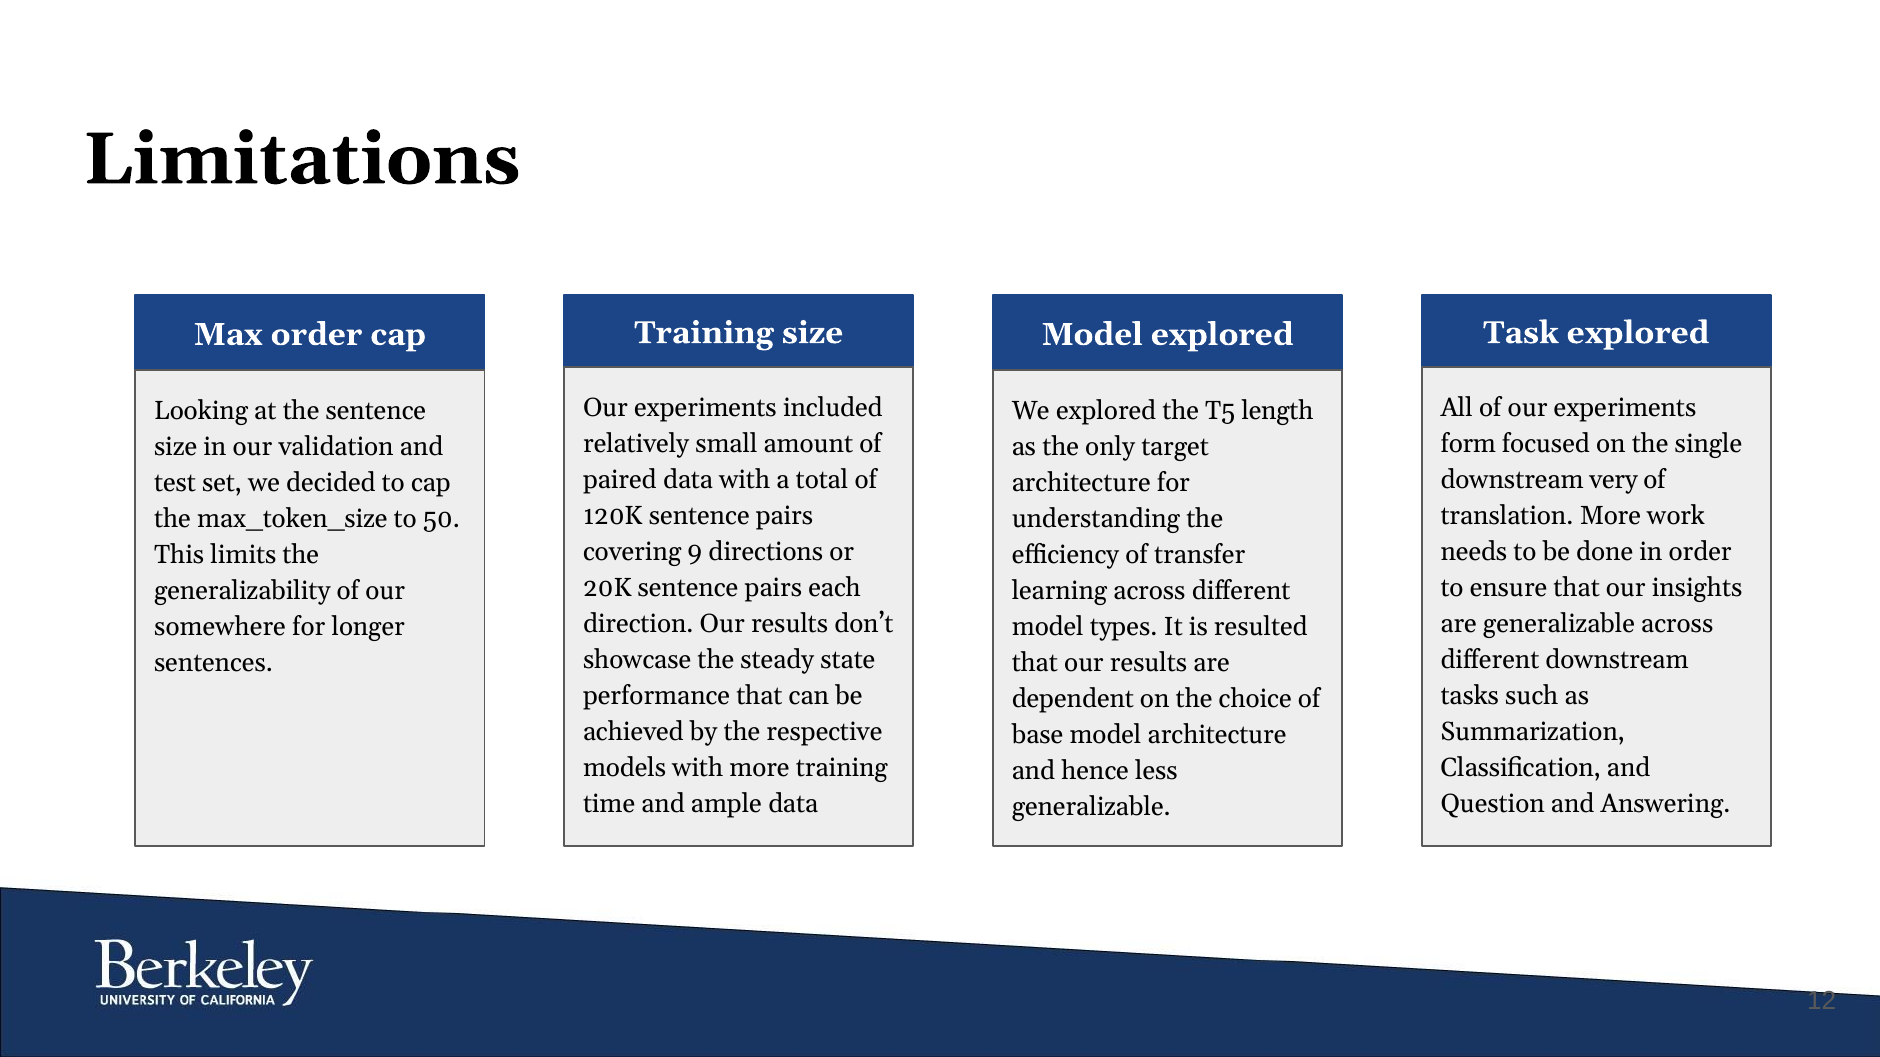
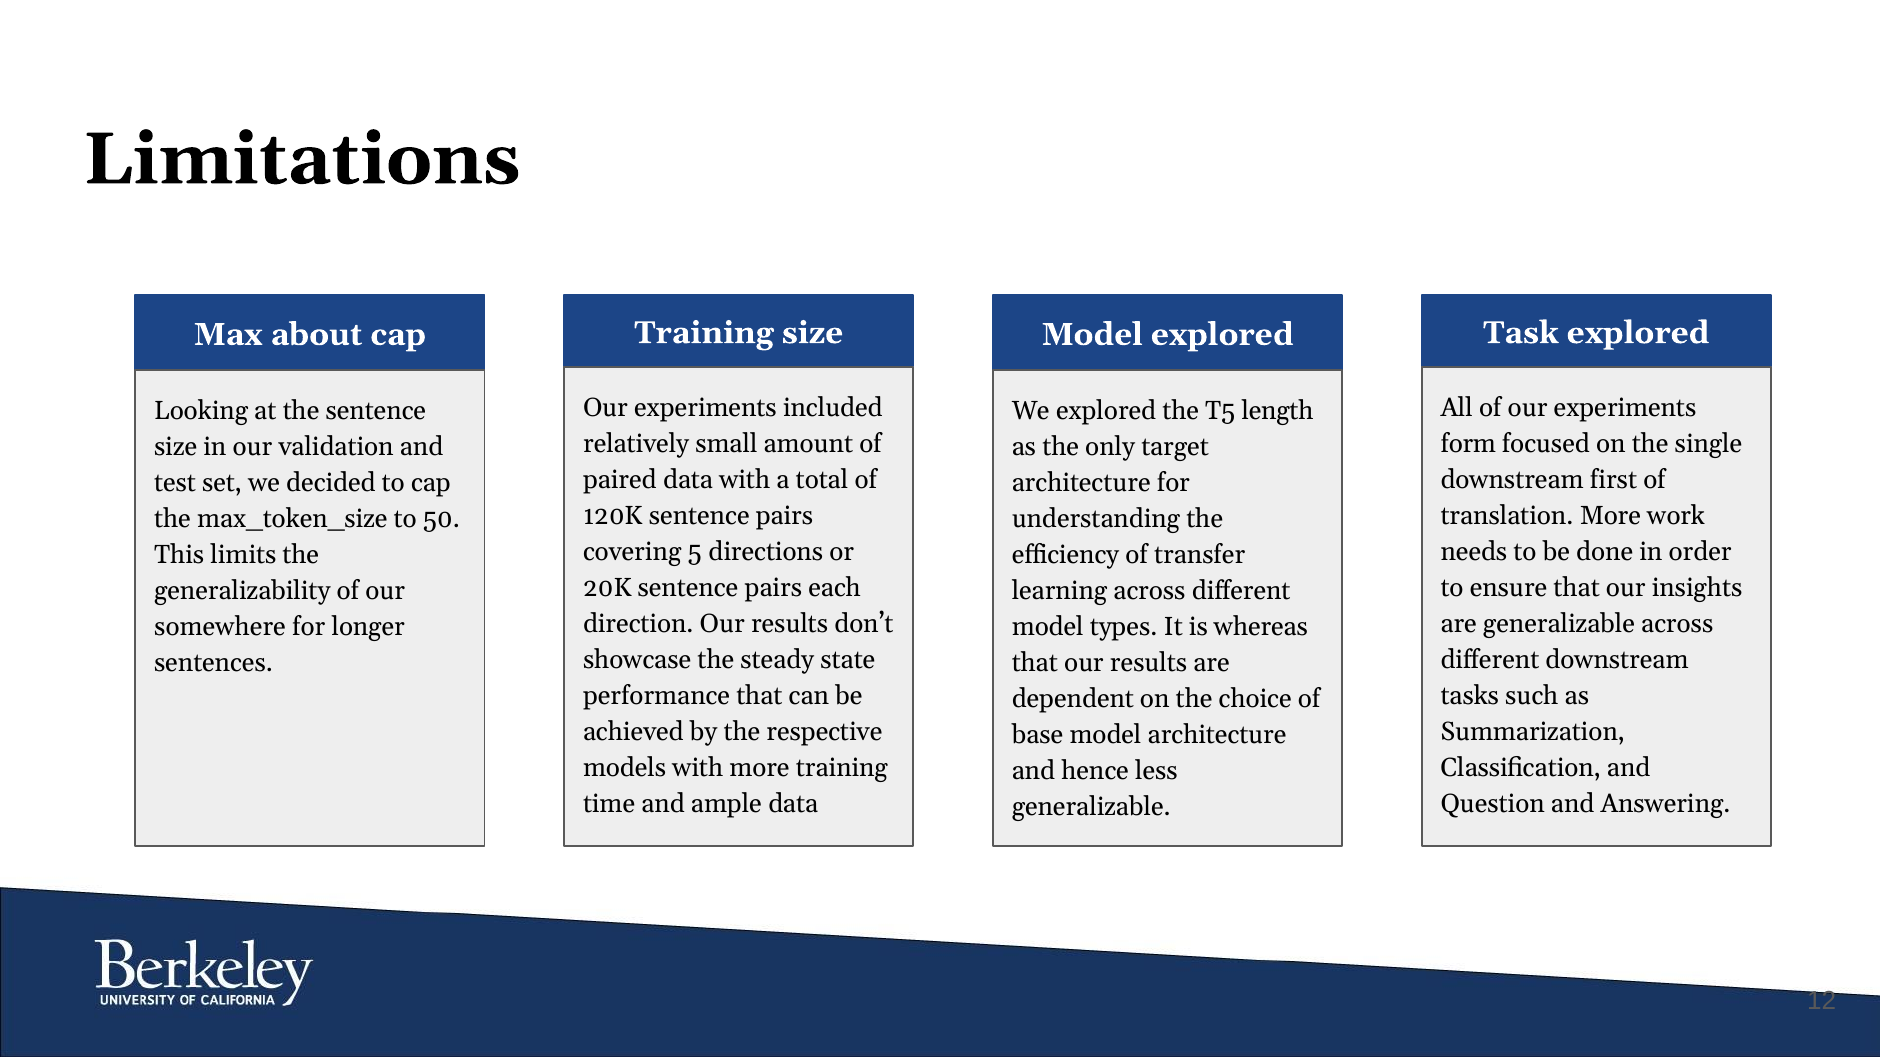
Max order: order -> about (317, 335)
very: very -> first (1613, 480)
9: 9 -> 5 (695, 552)
resulted: resulted -> whereas (1261, 627)
